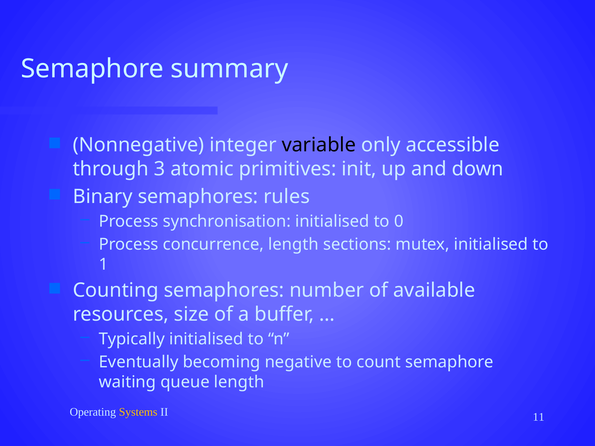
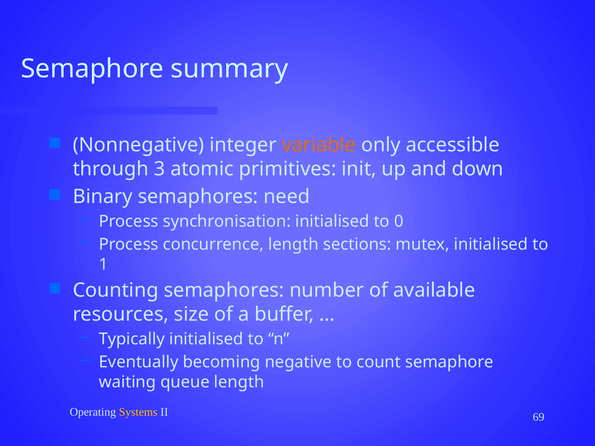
variable colour: black -> orange (319, 145)
rules: rules -> need (287, 197)
11: 11 -> 69 (539, 417)
